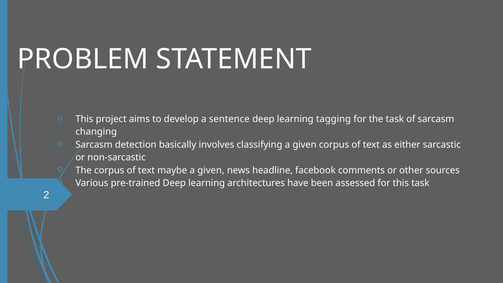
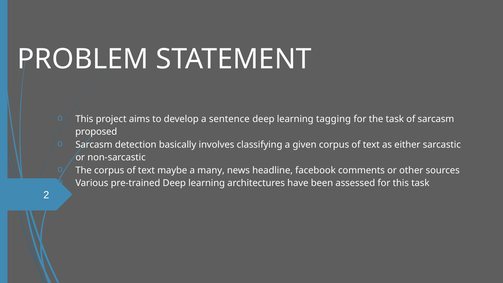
changing: changing -> proposed (96, 132)
maybe a given: given -> many (211, 170)
